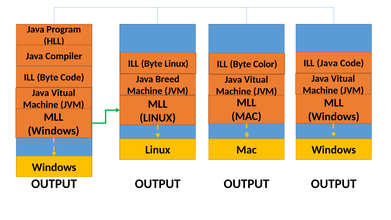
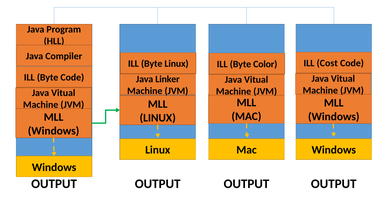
ILL Java: Java -> Cost (327, 63)
Breed: Breed -> Linker (167, 79)
